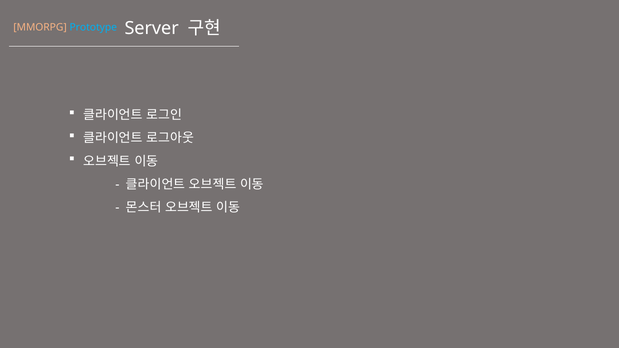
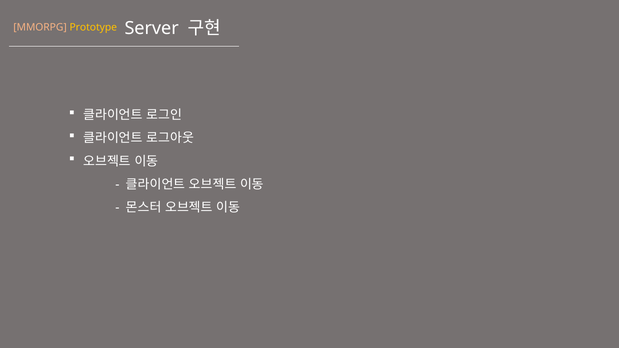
Prototype colour: light blue -> yellow (93, 28)
